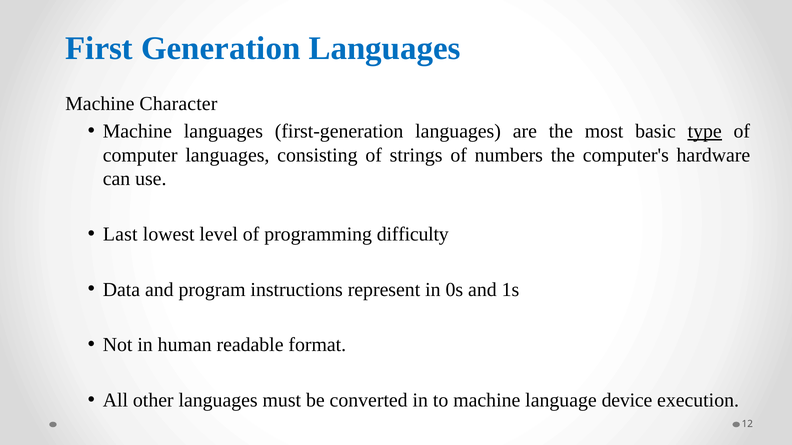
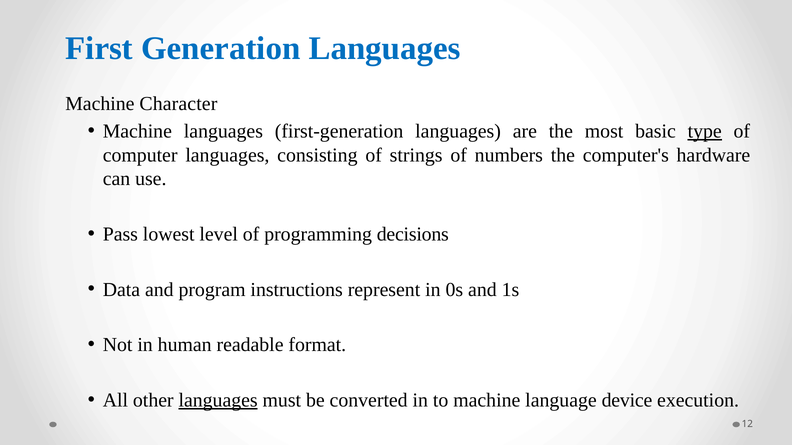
Last: Last -> Pass (120, 234)
difficulty: difficulty -> decisions (413, 234)
languages underline: none -> present (218, 401)
